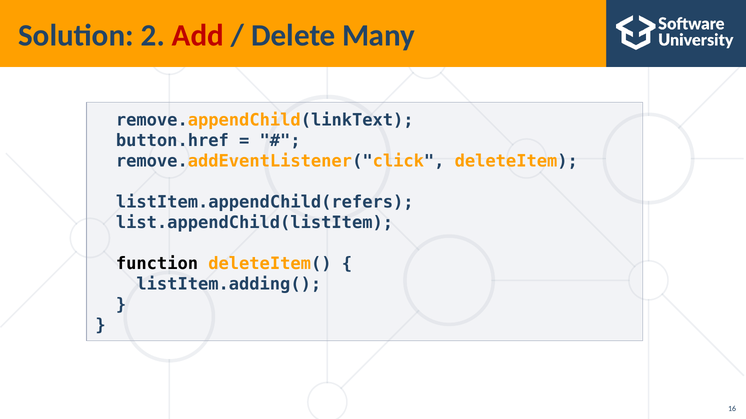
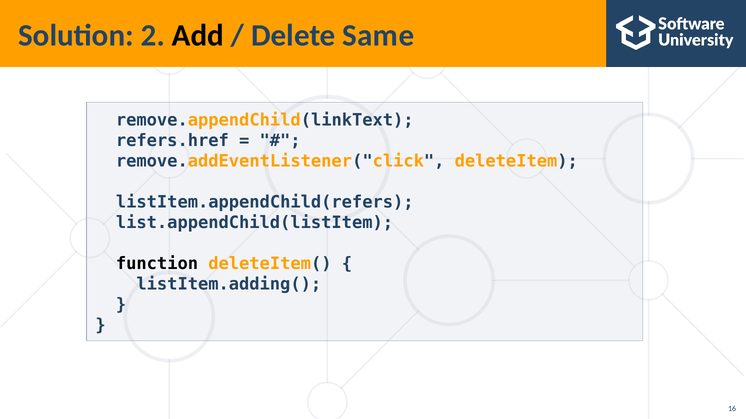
Add colour: red -> black (198, 35)
Many: Many -> Same (378, 35)
button.href: button.href -> refers.href (172, 141)
